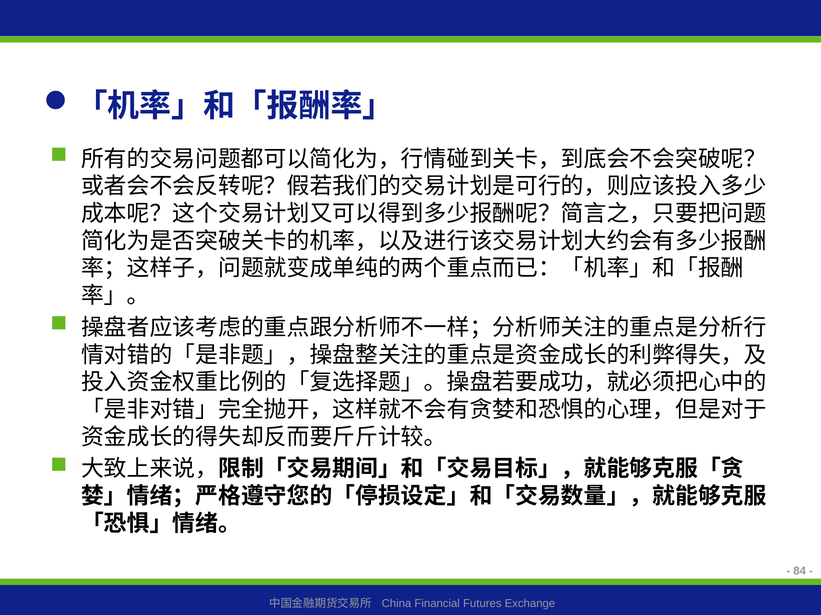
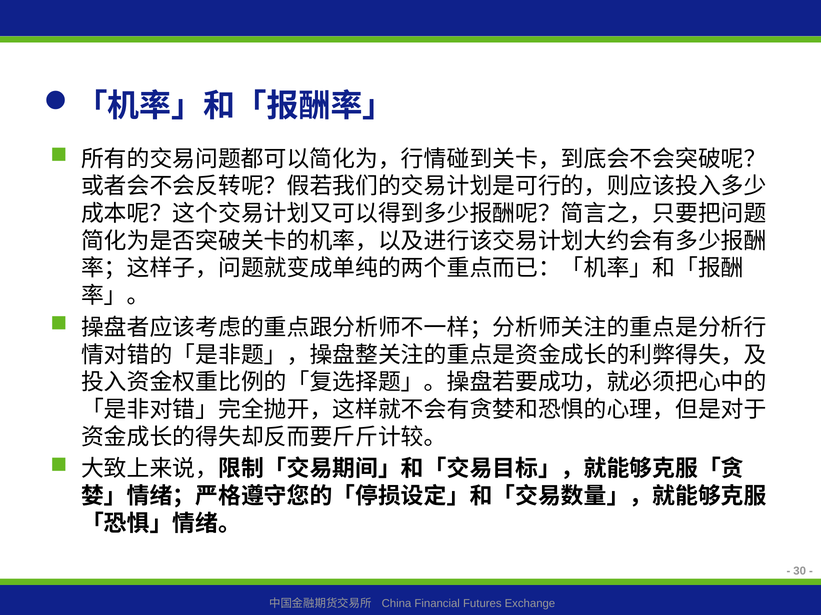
84: 84 -> 30 (800, 572)
